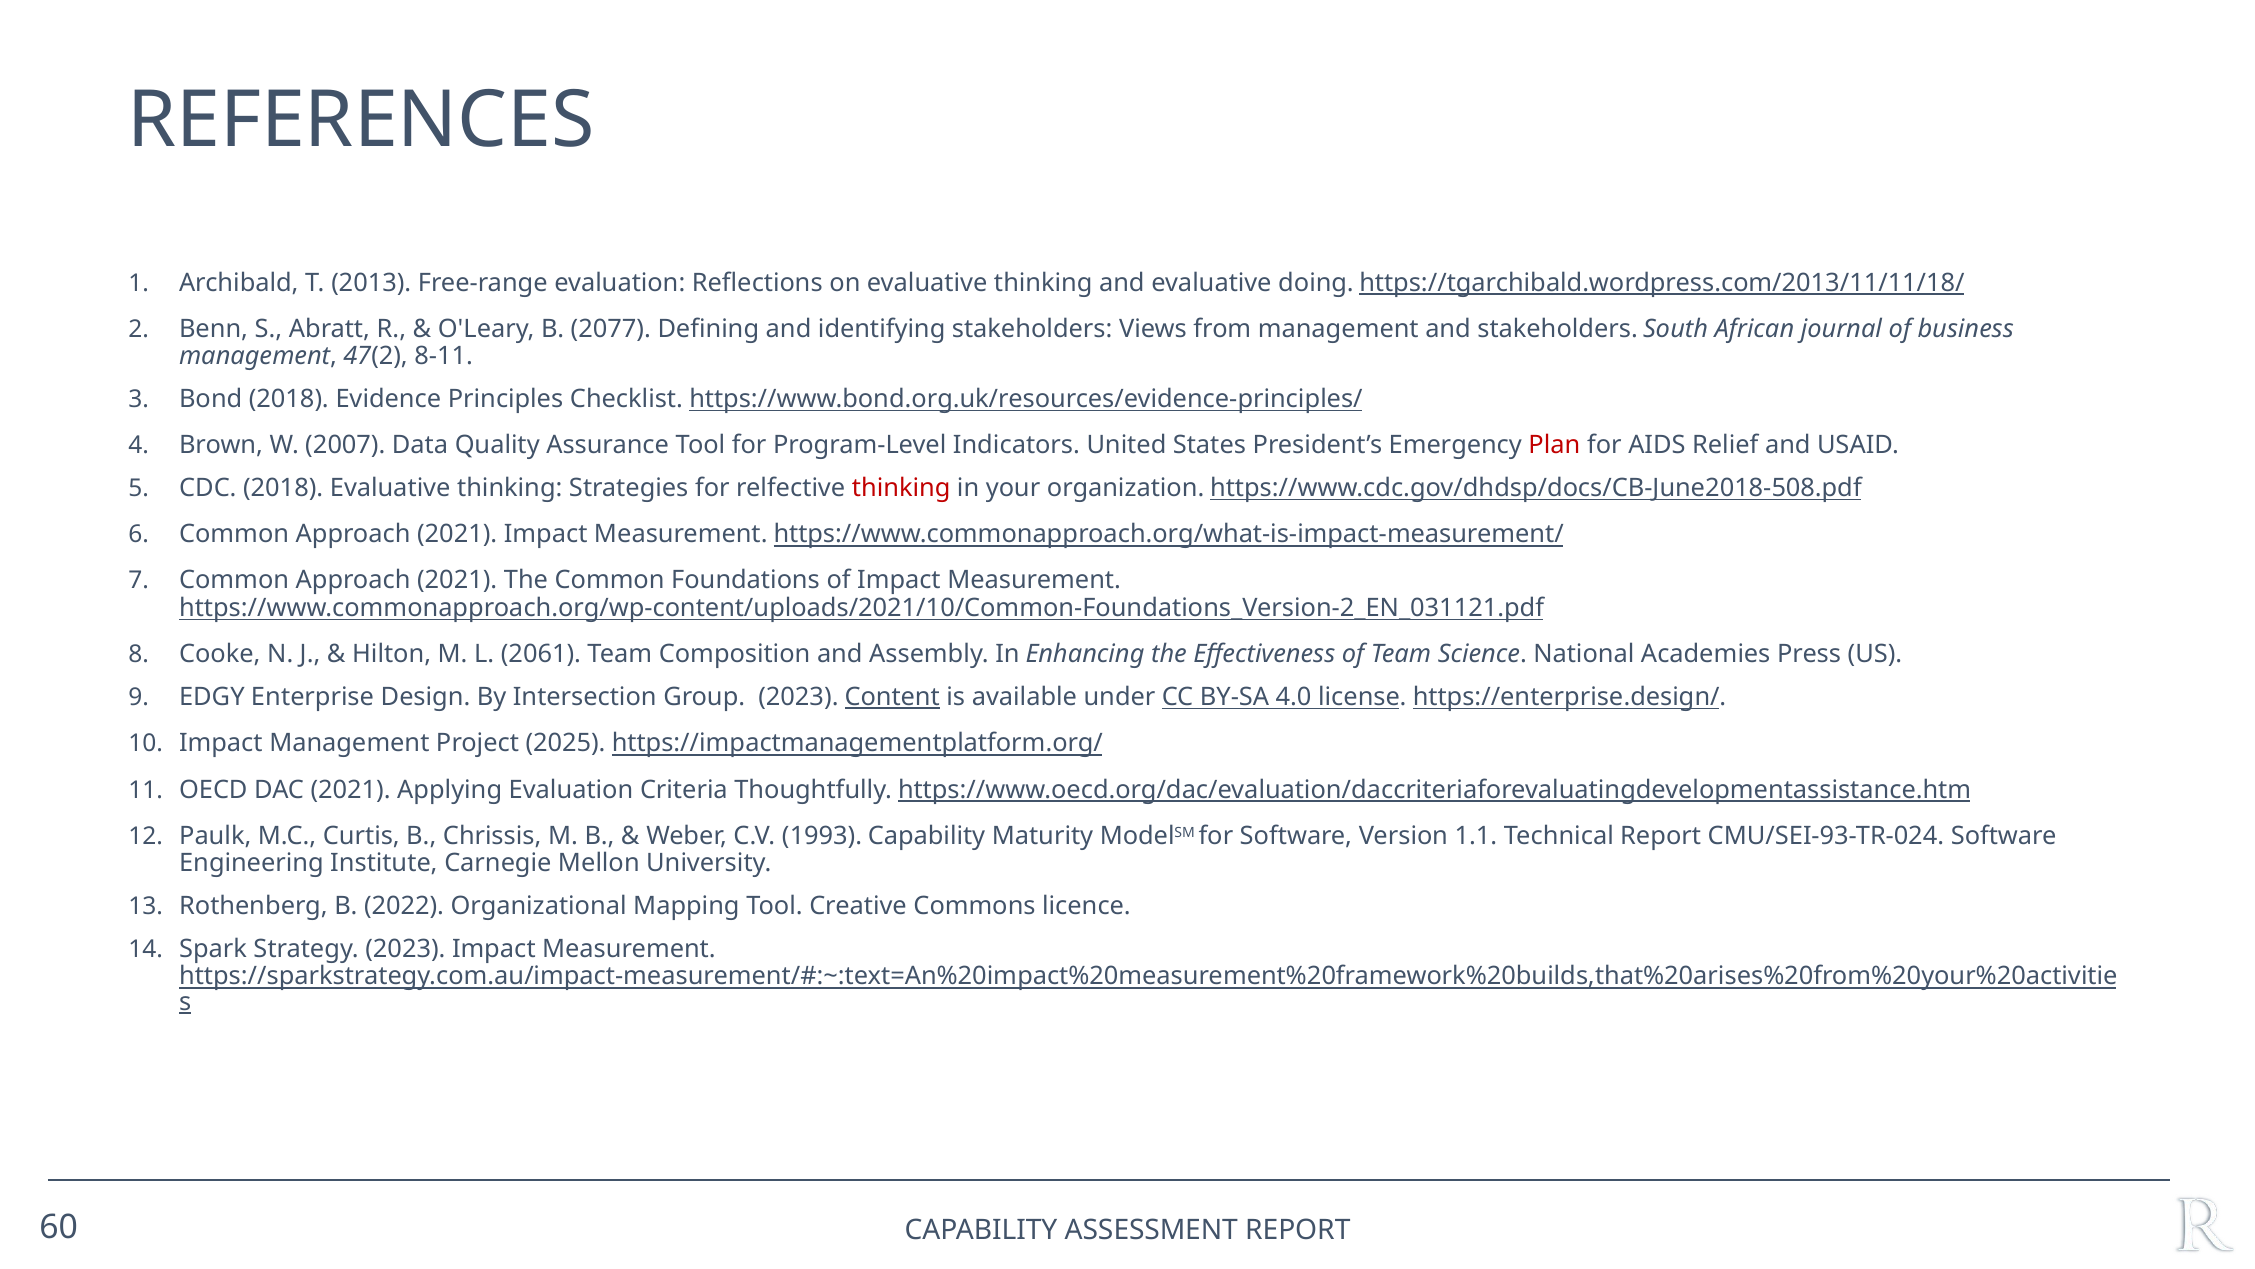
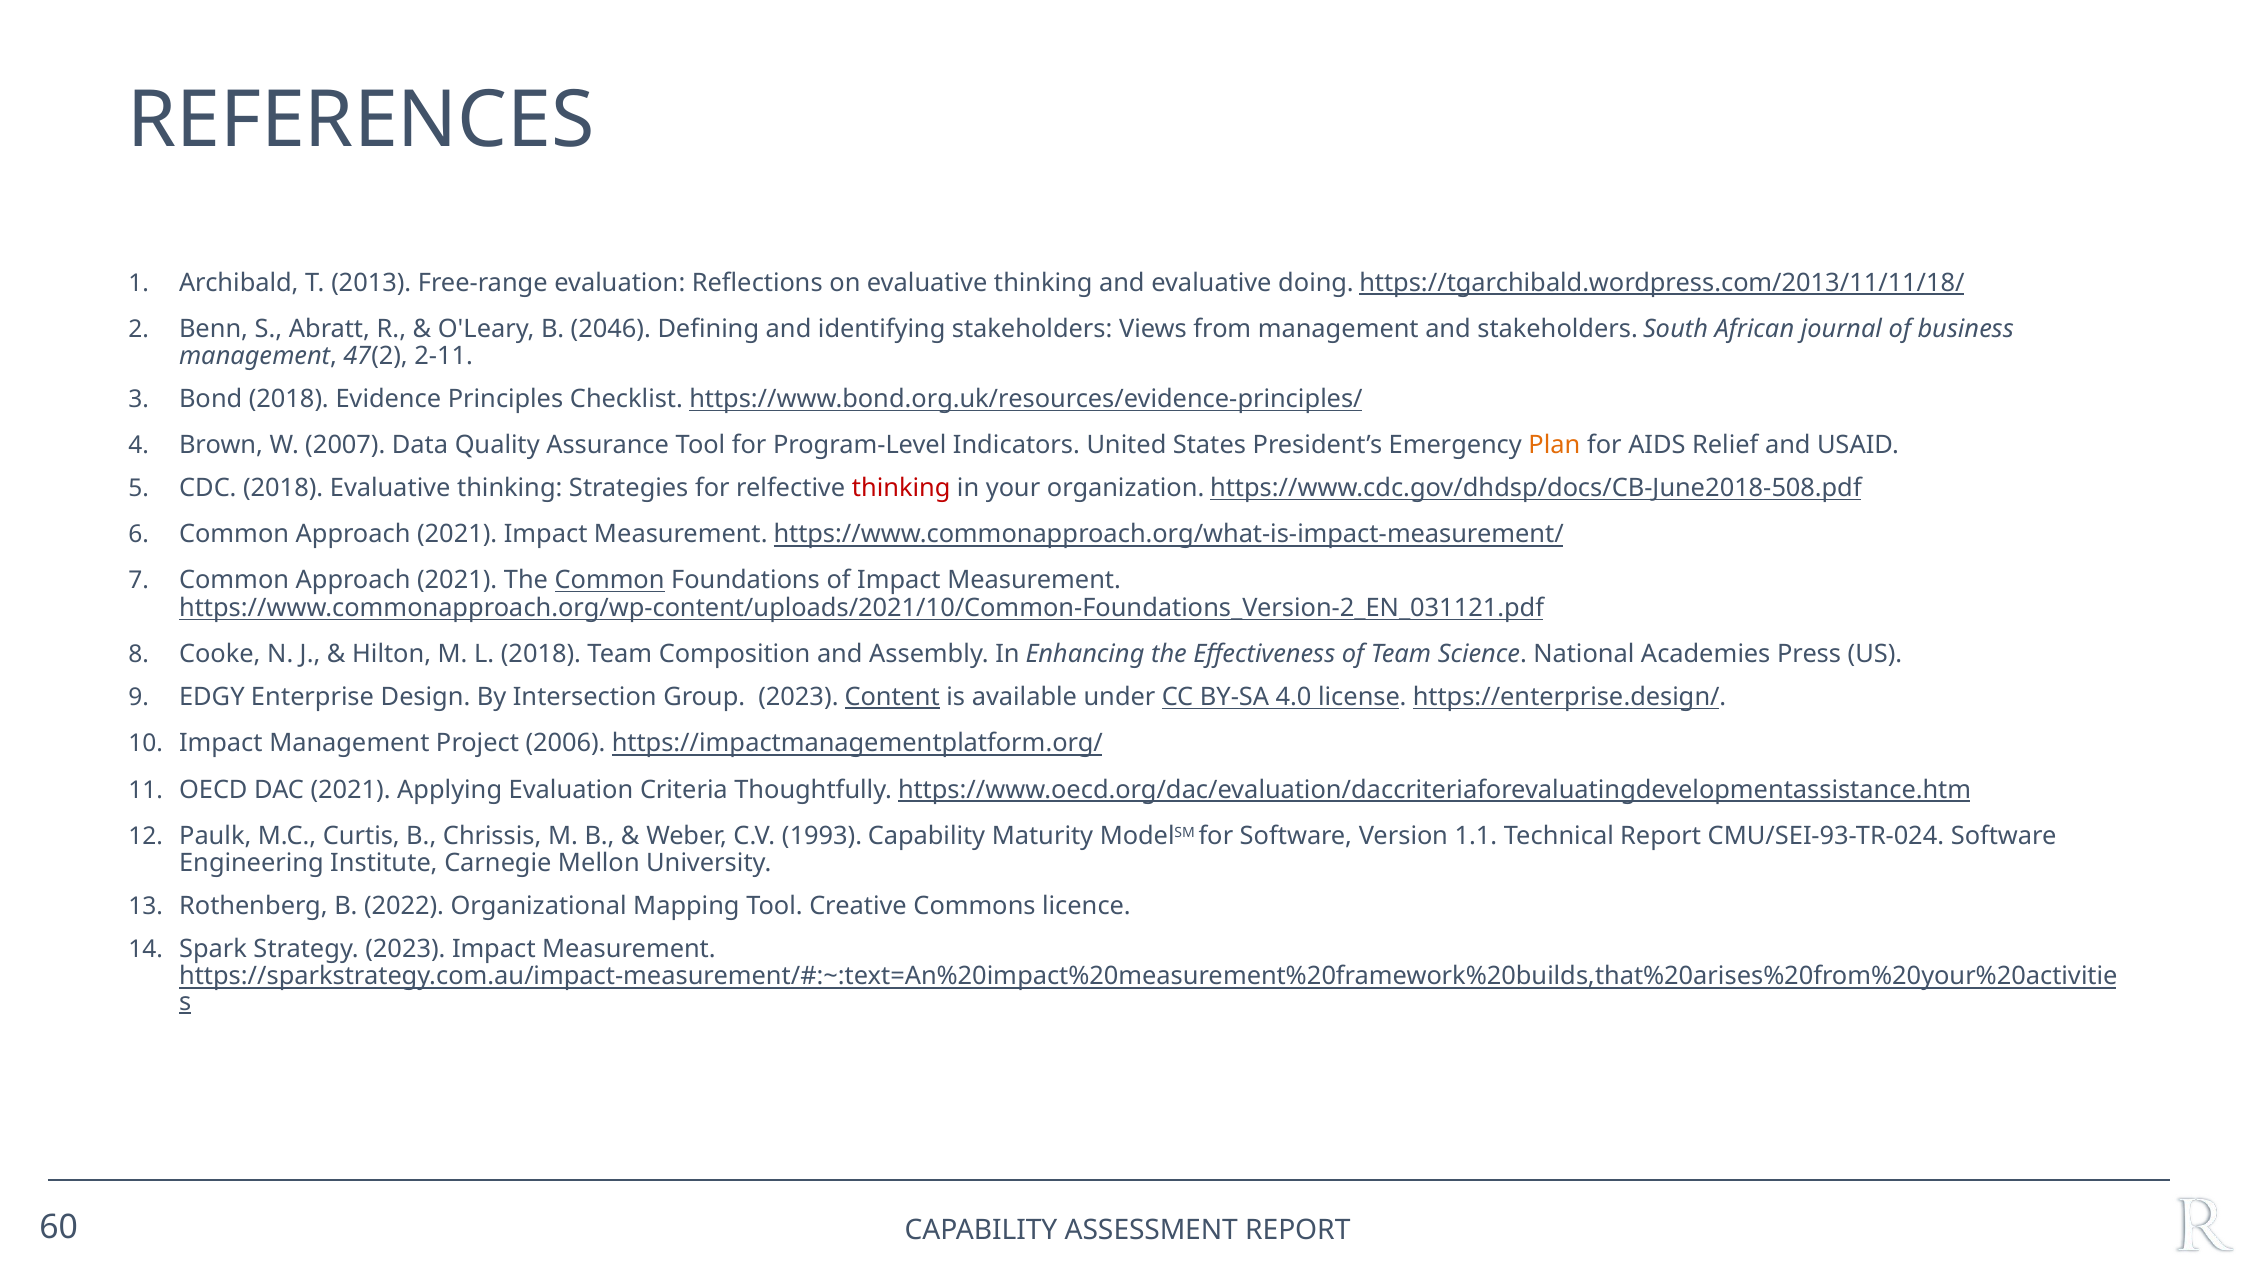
2077: 2077 -> 2046 (611, 329)
8-11: 8-11 -> 2-11 (444, 356)
Plan colour: red -> orange (1554, 445)
Common underline: none -> present (610, 580)
L 2061: 2061 -> 2018 (541, 654)
2025: 2025 -> 2006 (566, 743)
